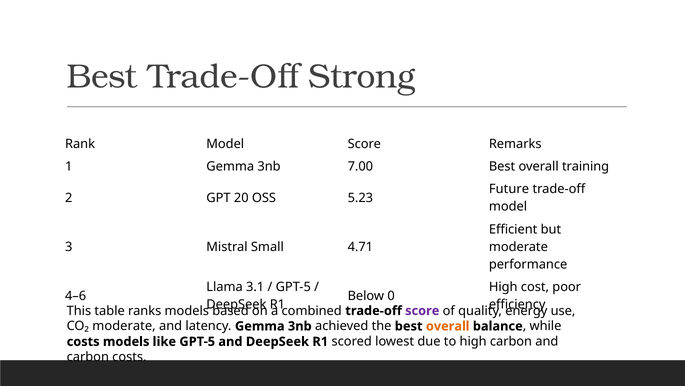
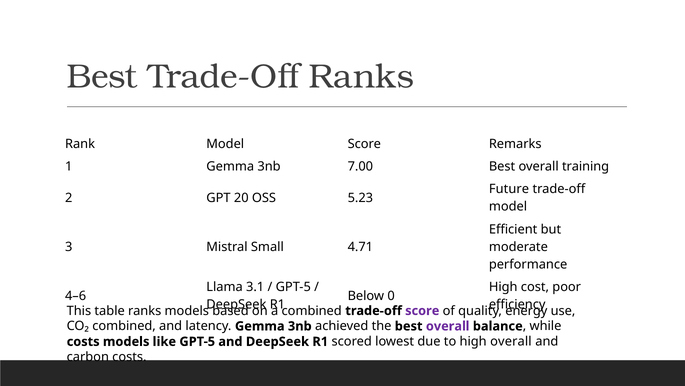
Trade-Off Strong: Strong -> Ranks (361, 77)
CO₂ moderate: moderate -> combined (124, 326)
overall colour: orange -> purple (448, 326)
high carbon: carbon -> overall (511, 341)
